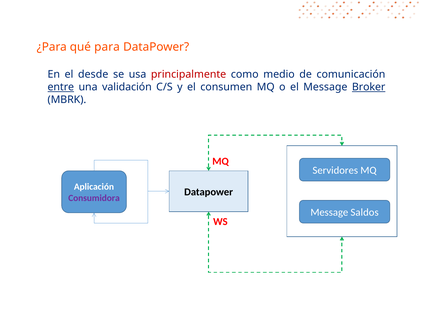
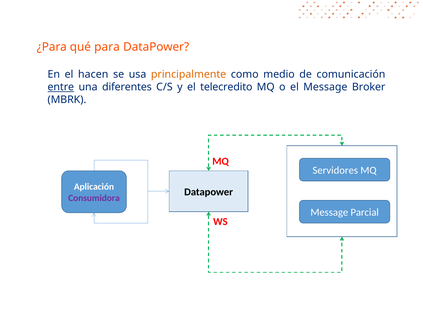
desde: desde -> hacen (93, 74)
principalmente colour: red -> orange (189, 74)
validación: validación -> diferentes (127, 87)
consumen: consumen -> telecredito (226, 87)
Broker underline: present -> none (369, 87)
Saldos: Saldos -> Parcial (365, 213)
